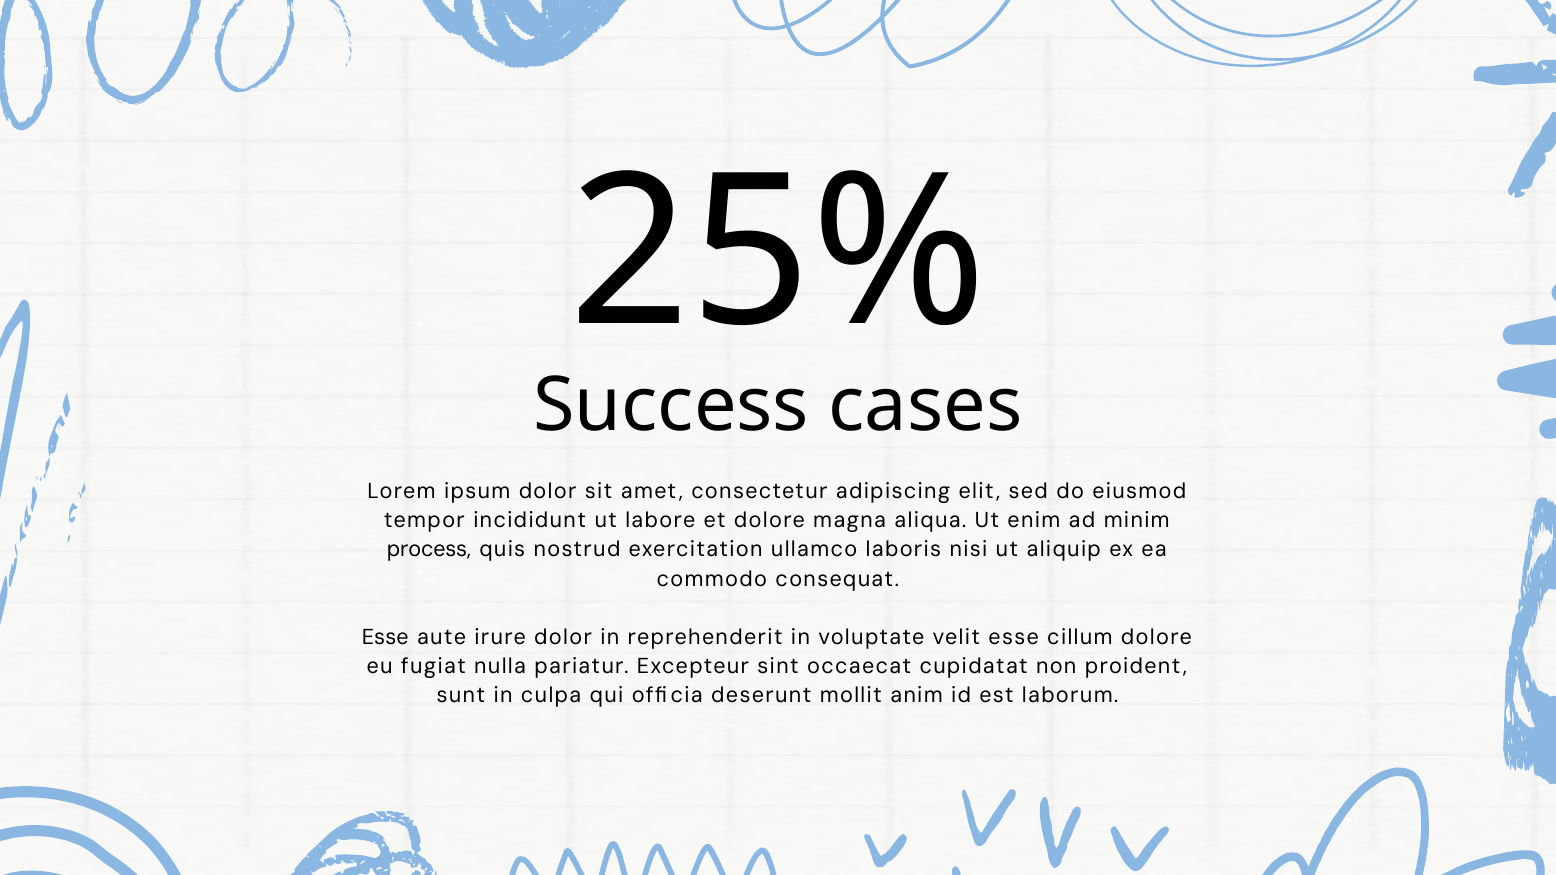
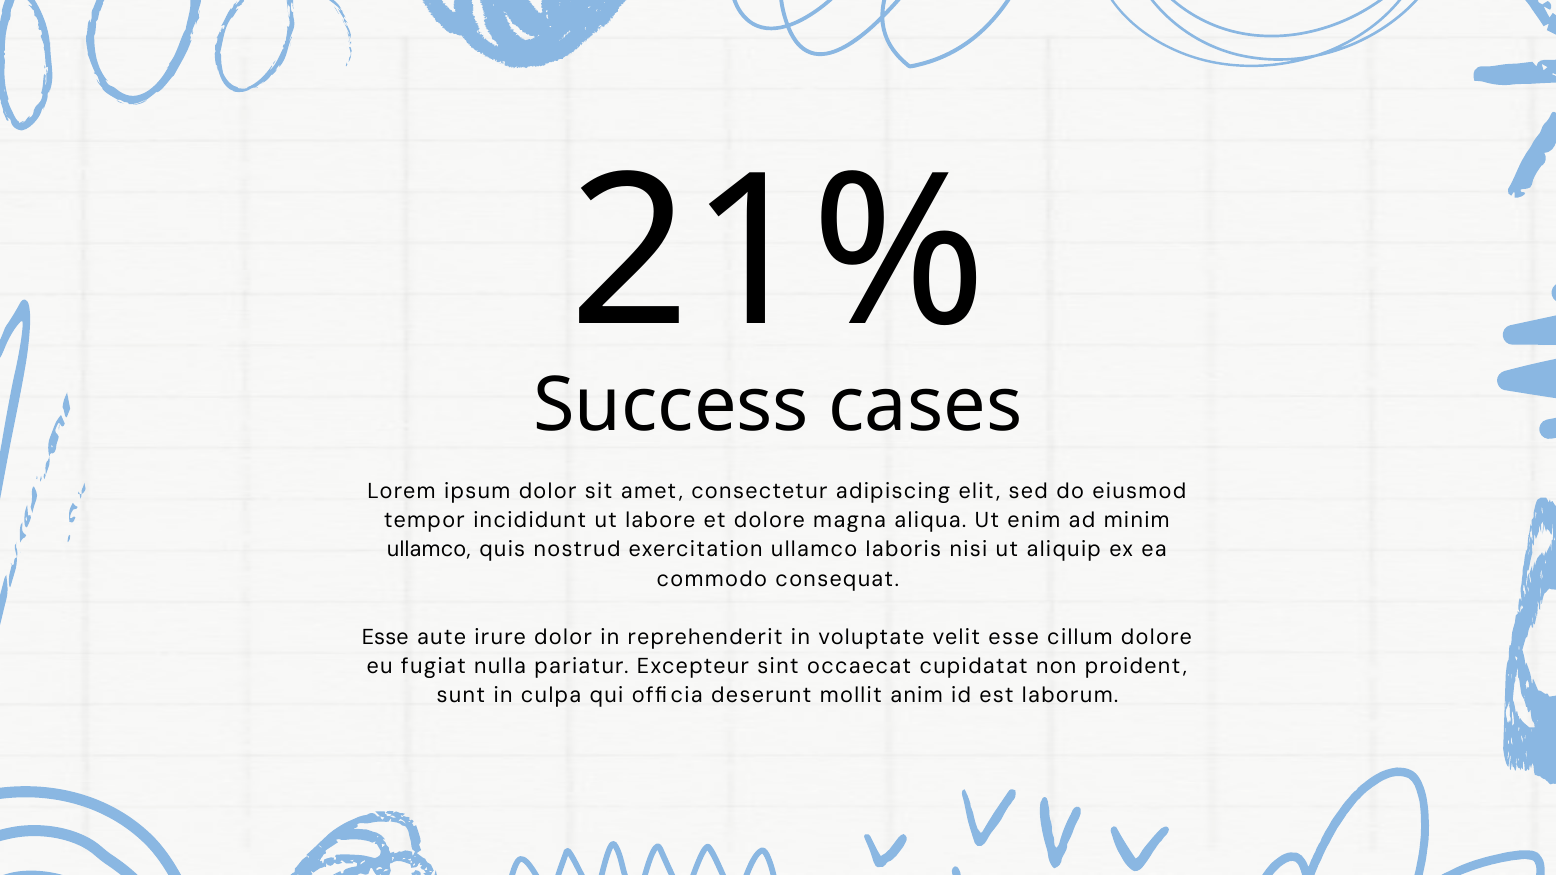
25%: 25% -> 21% (778, 254)
process: process -> ullamco (429, 550)
